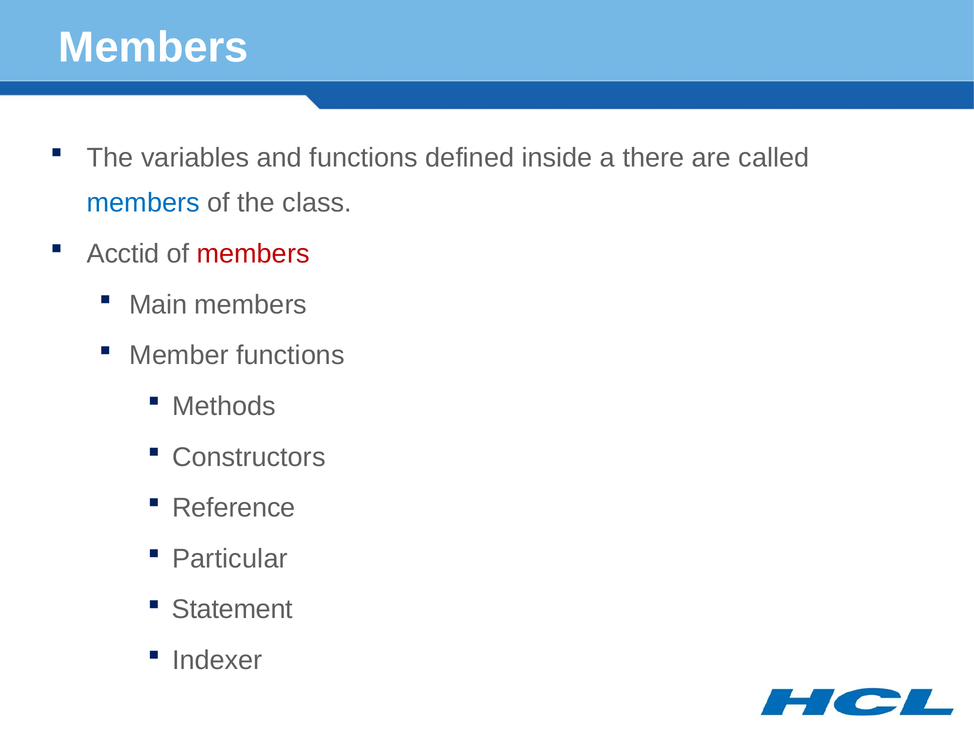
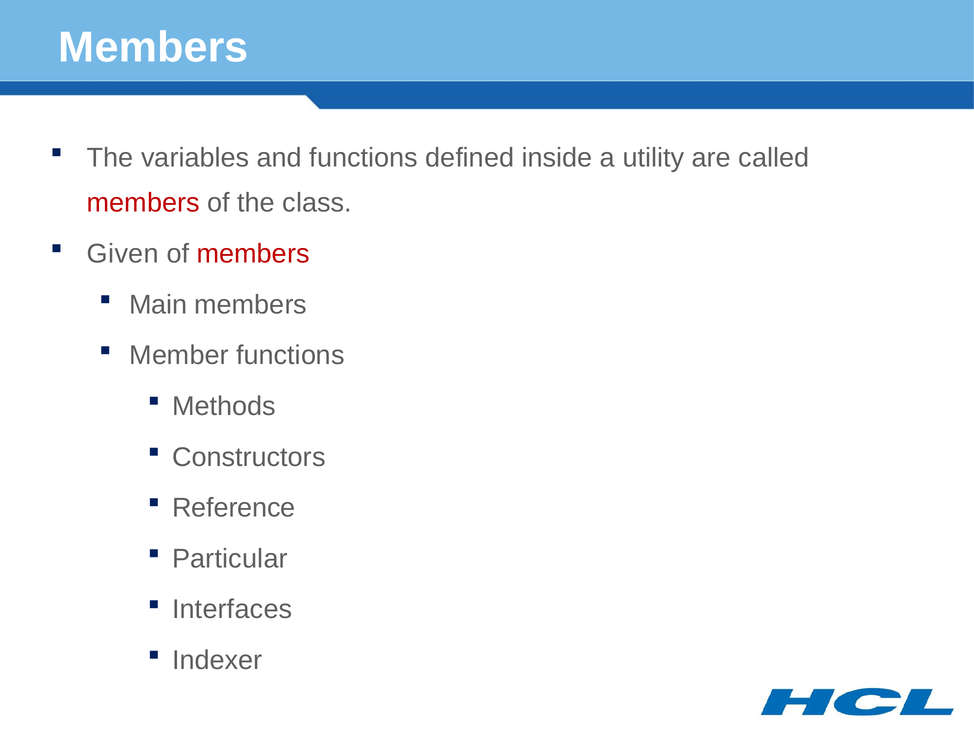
there: there -> utility (653, 158)
members colour: blue -> red (143, 203)
Acctid: Acctid -> Given (123, 254)
Statement: Statement -> Interfaces (232, 610)
